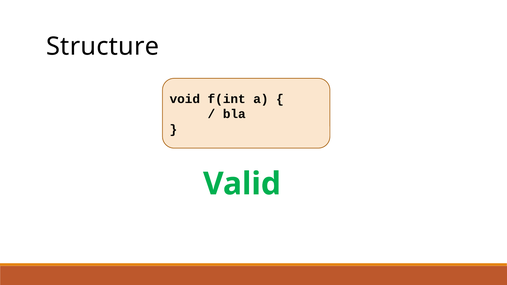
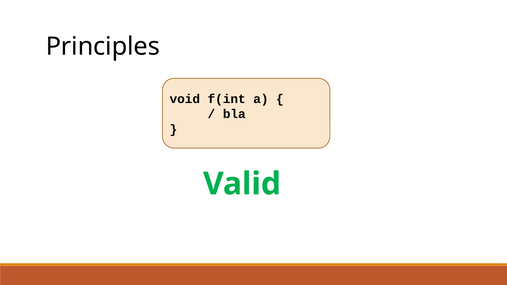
Structure: Structure -> Principles (103, 47)
